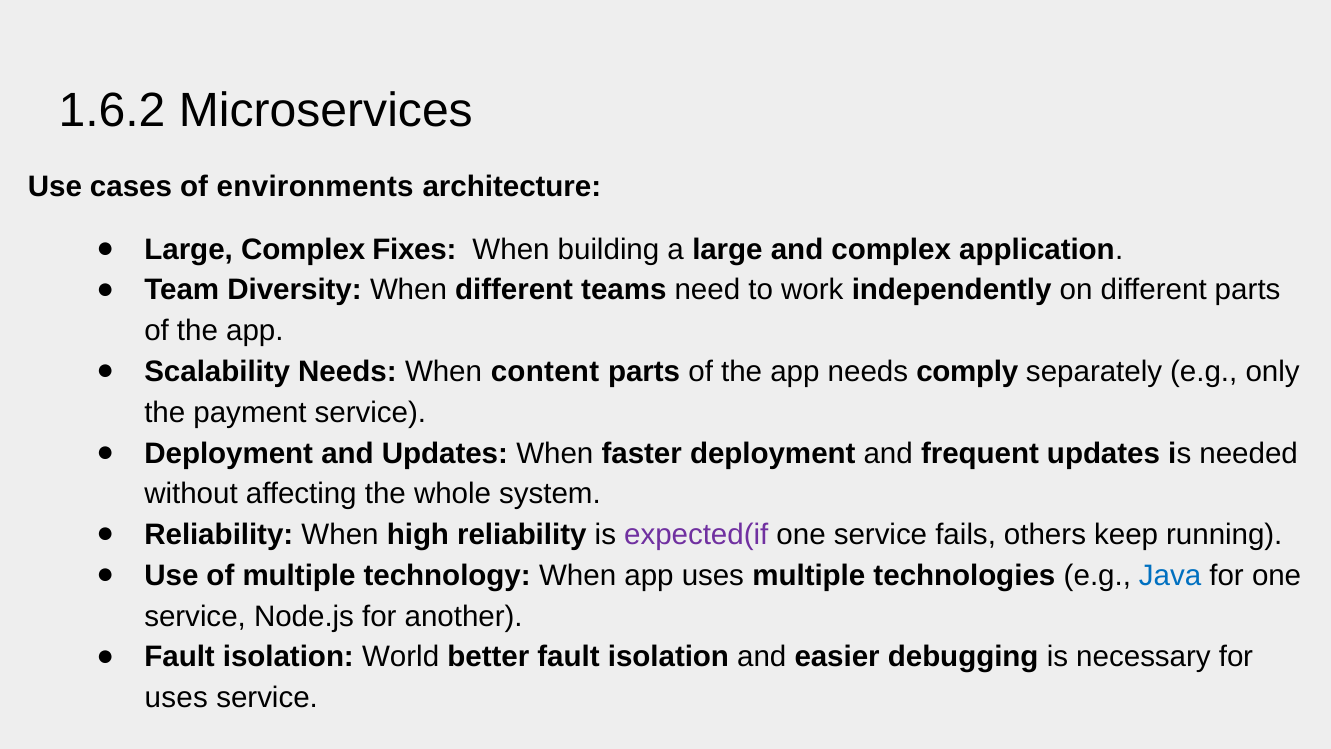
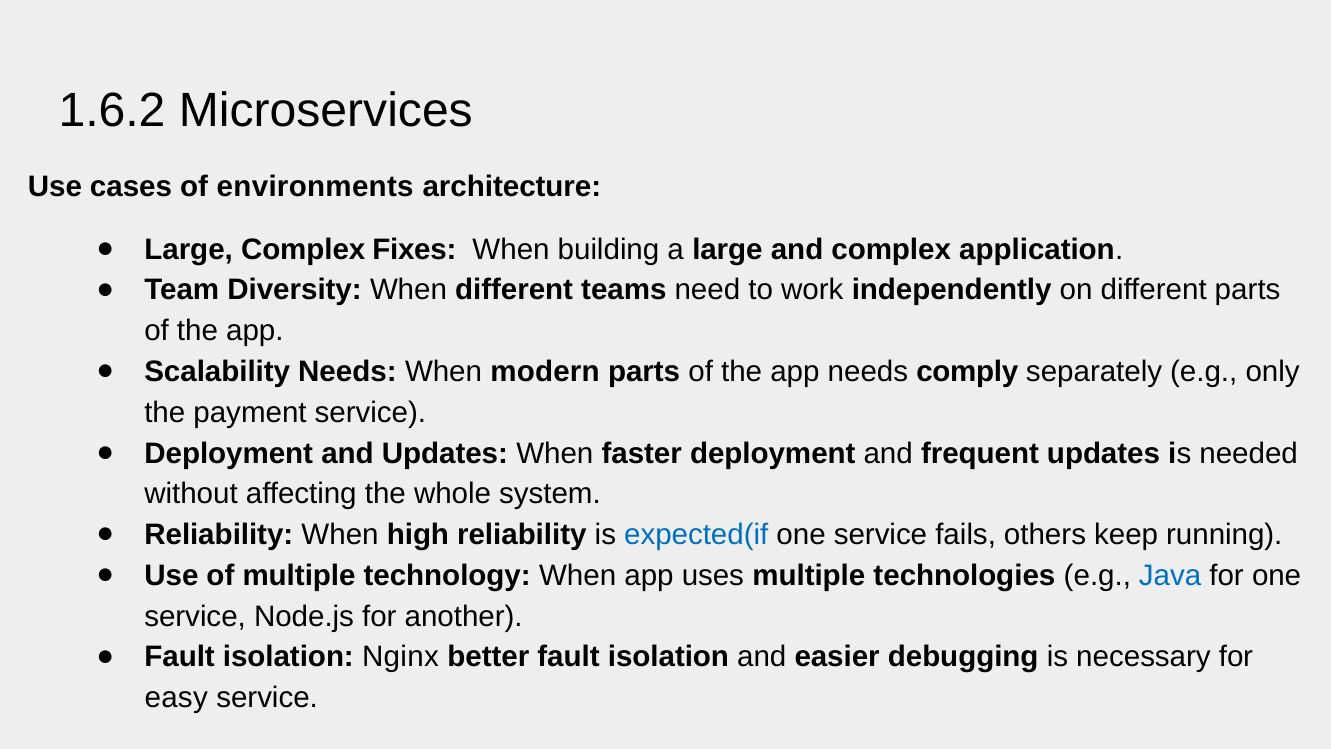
content: content -> modern (545, 372)
expected(if colour: purple -> blue (696, 535)
World: World -> Nginx (400, 657)
uses: uses -> easy (176, 698)
